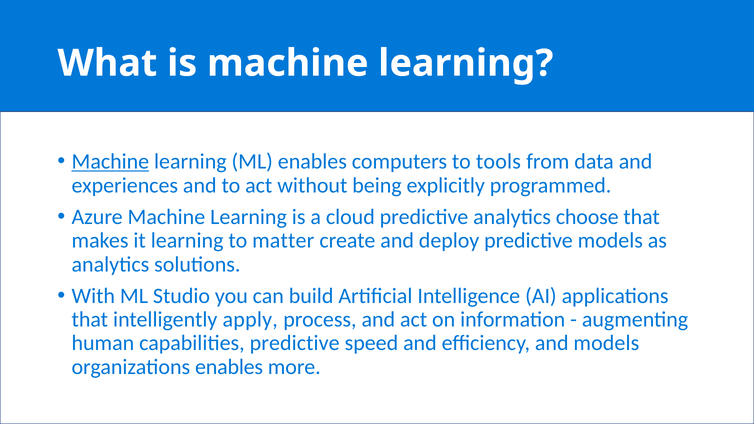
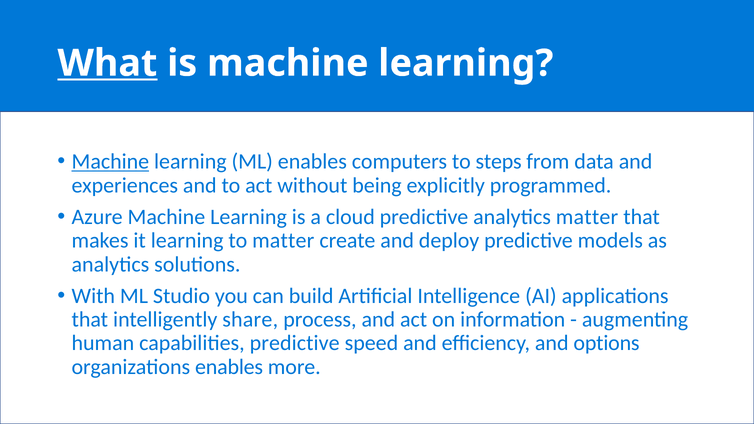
What underline: none -> present (107, 63)
tools: tools -> steps (499, 162)
analytics choose: choose -> matter (587, 217)
apply: apply -> share (250, 320)
and models: models -> options (607, 343)
